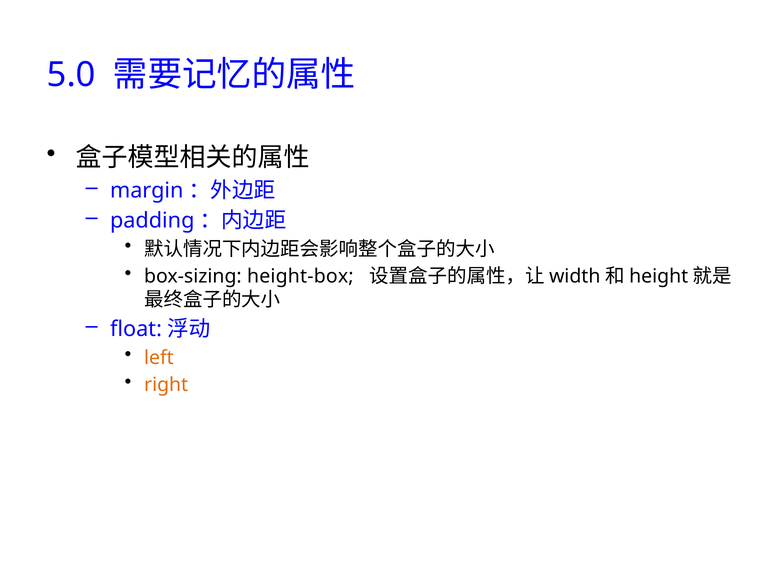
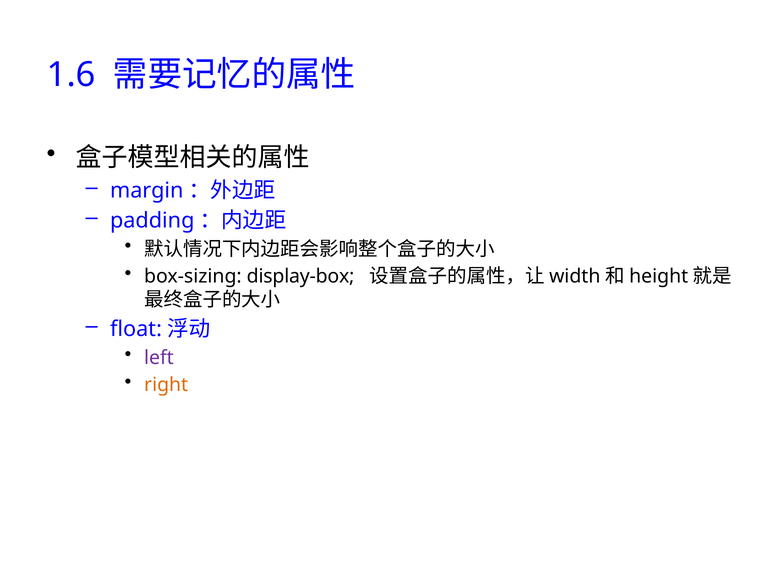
5.0: 5.0 -> 1.6 (71, 74)
height-box: height-box -> display-box (301, 276)
left colour: orange -> purple (159, 357)
